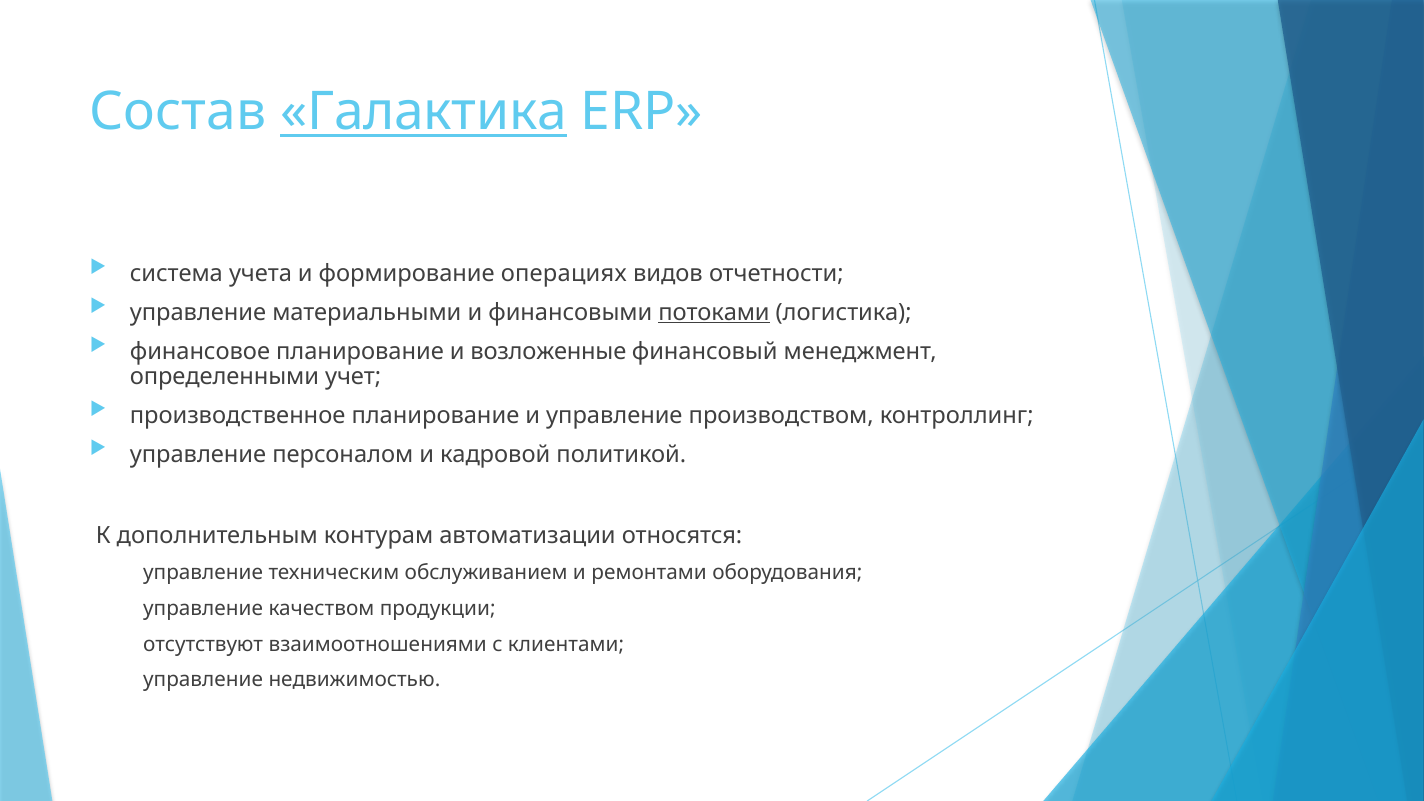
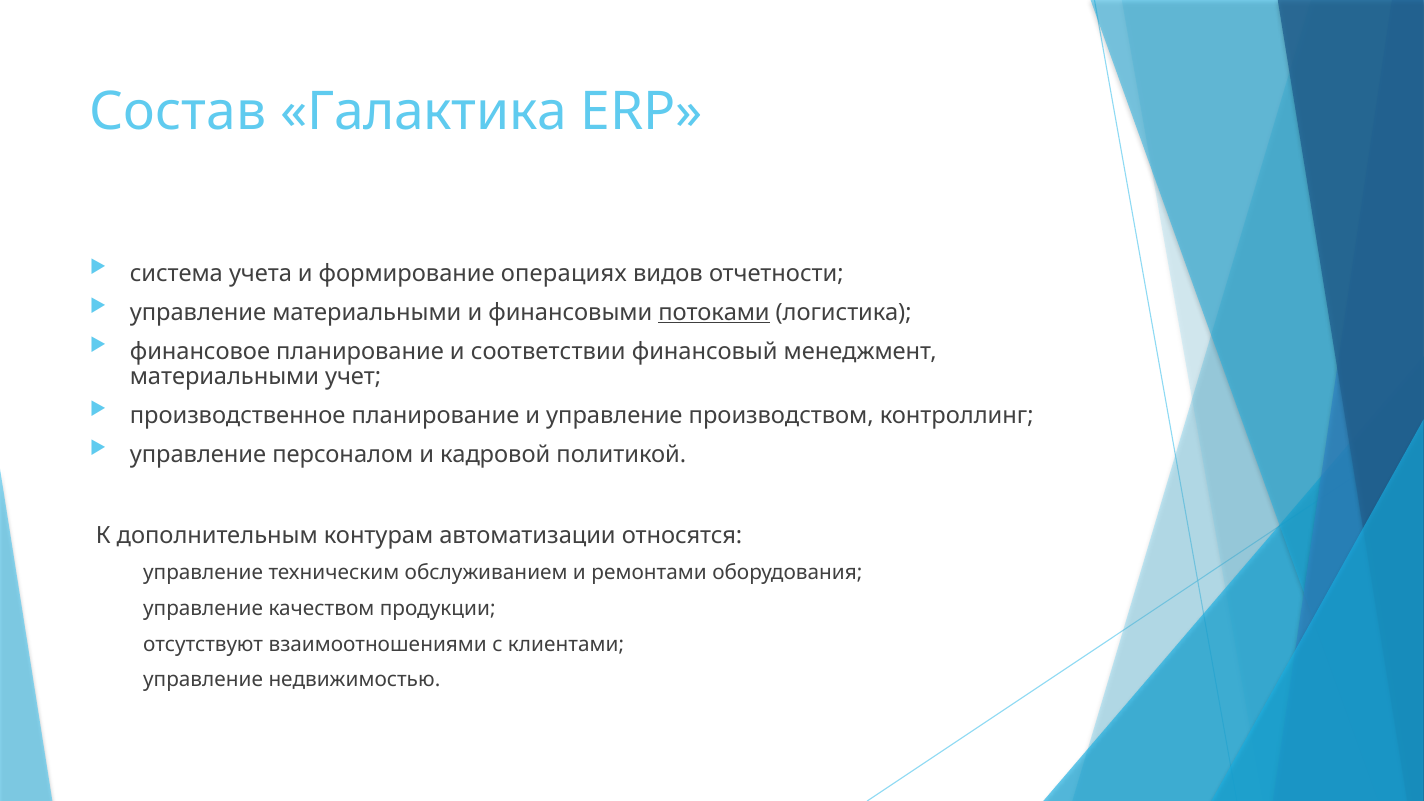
Галактика underline: present -> none (424, 112)
возложенные: возложенные -> соответствии (548, 351)
определенными: определенными -> материальными (224, 377)
